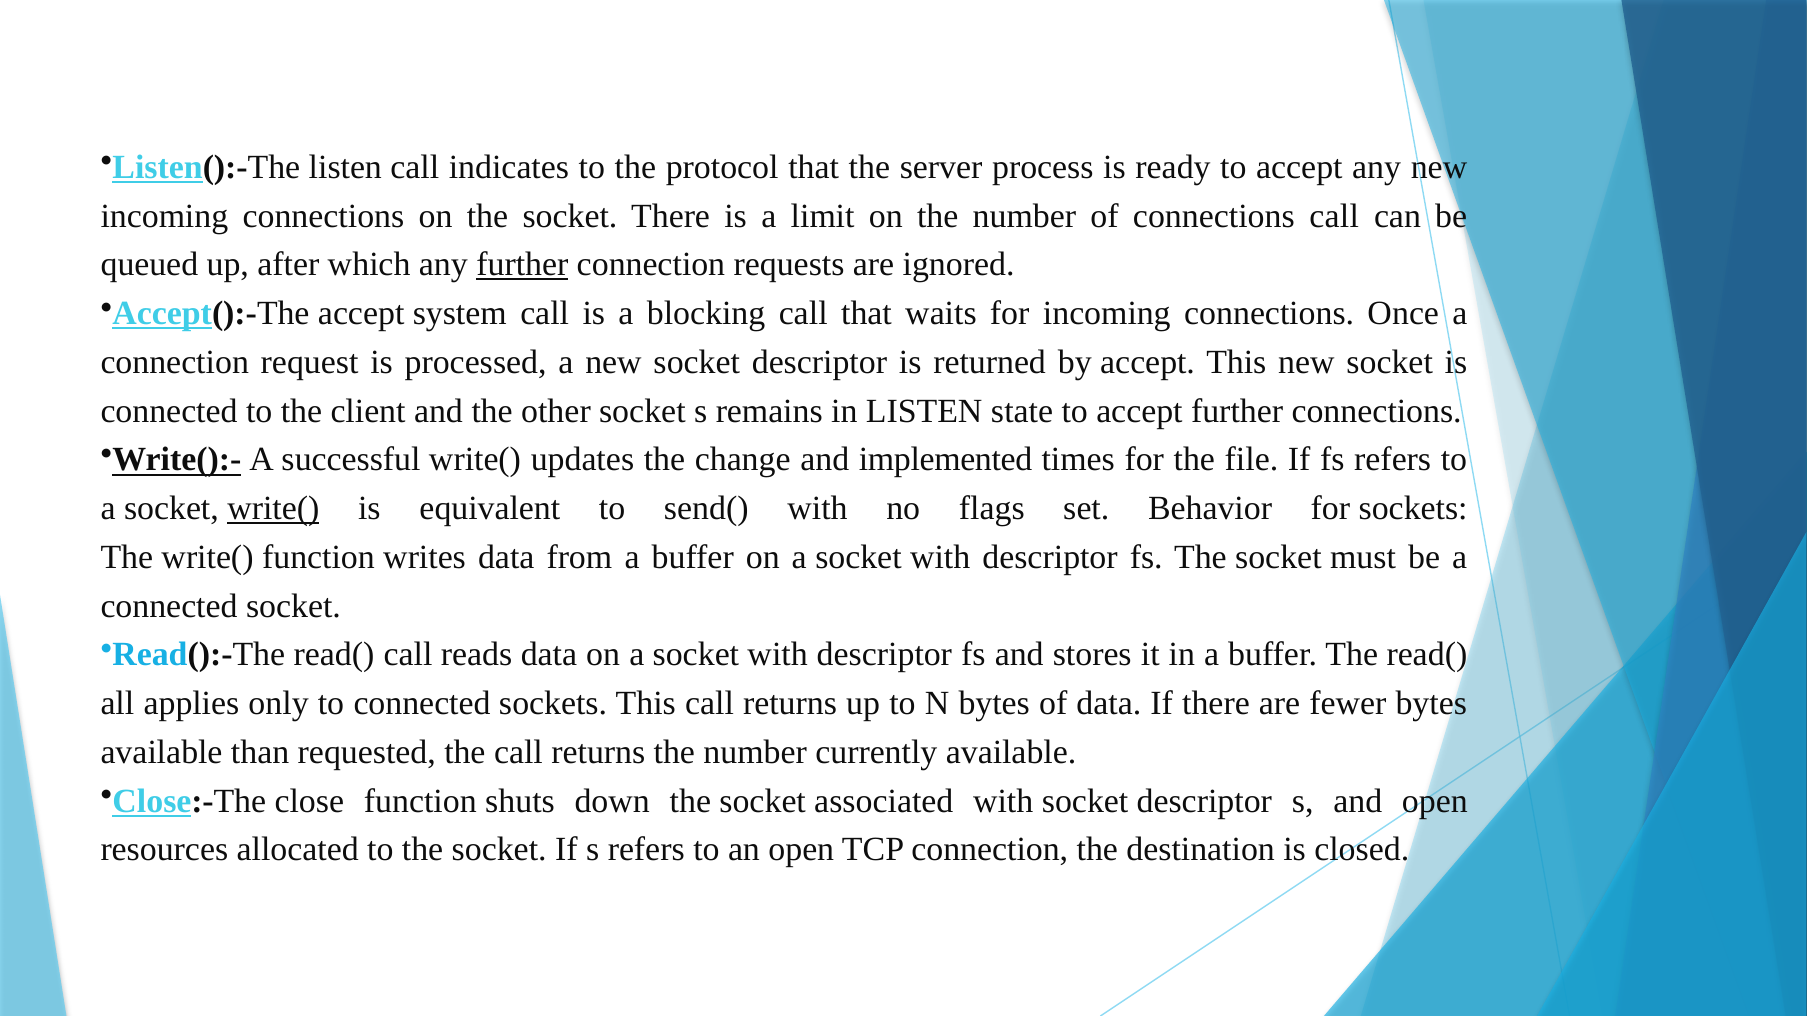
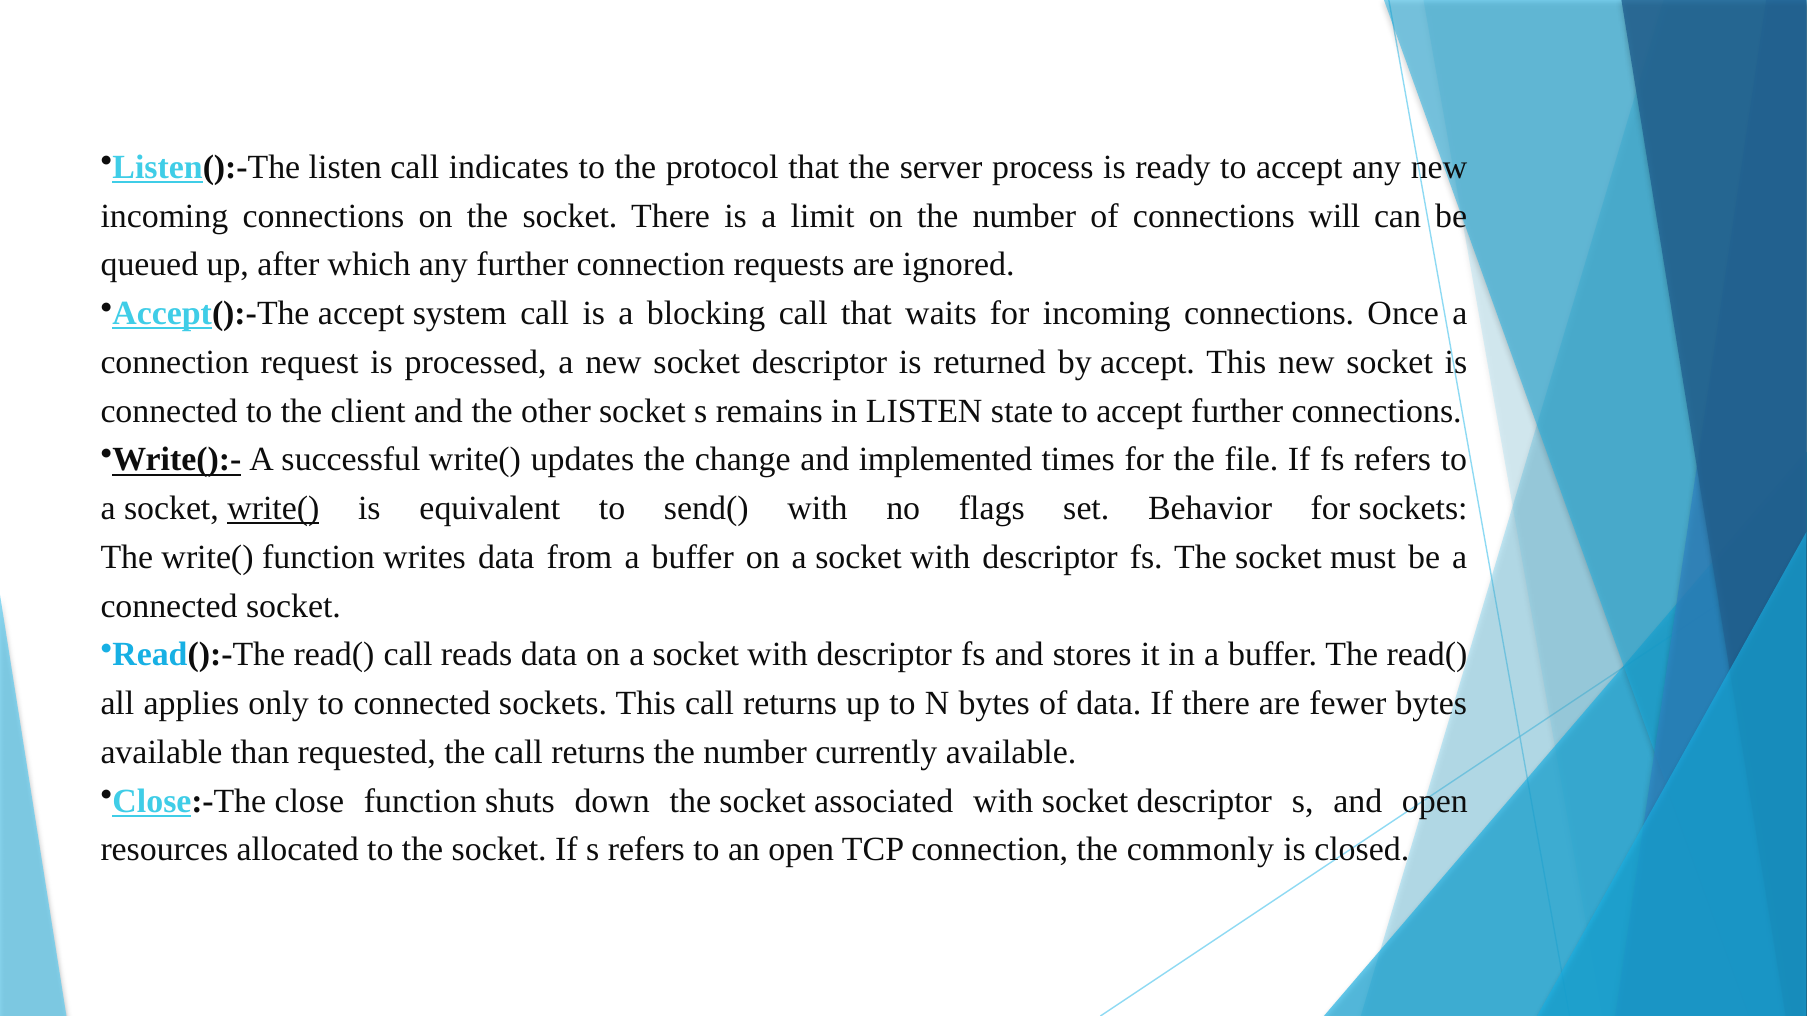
connections call: call -> will (1335, 216)
further underline: present -> none (522, 265)
destination: destination -> commonly (1200, 850)
